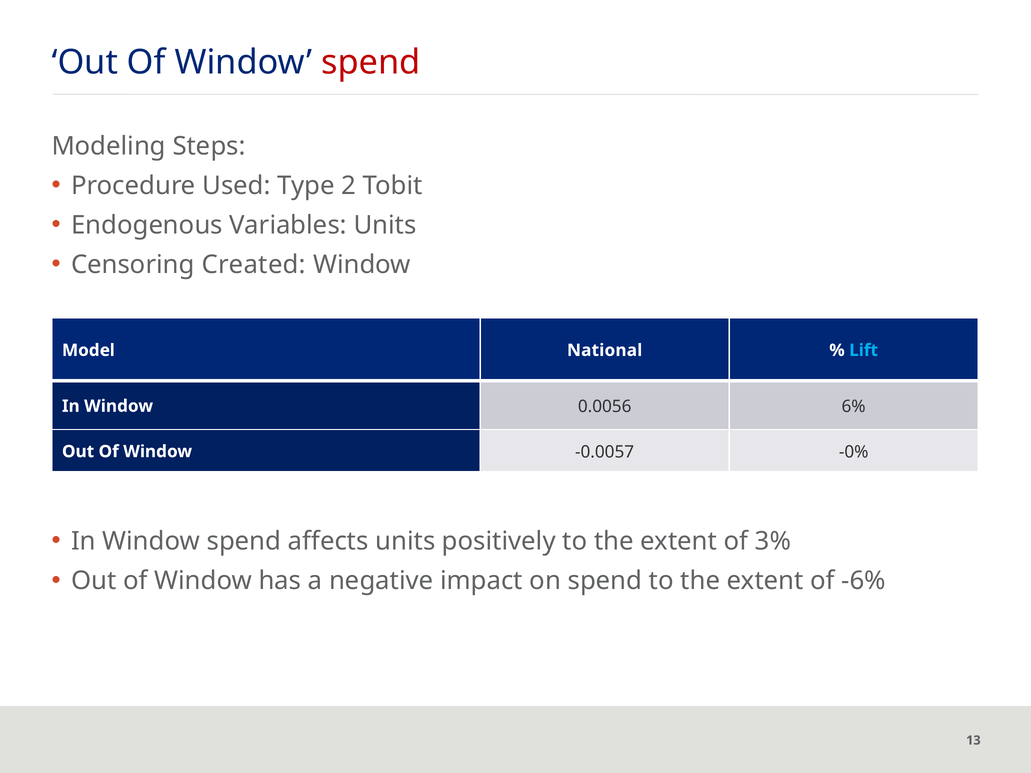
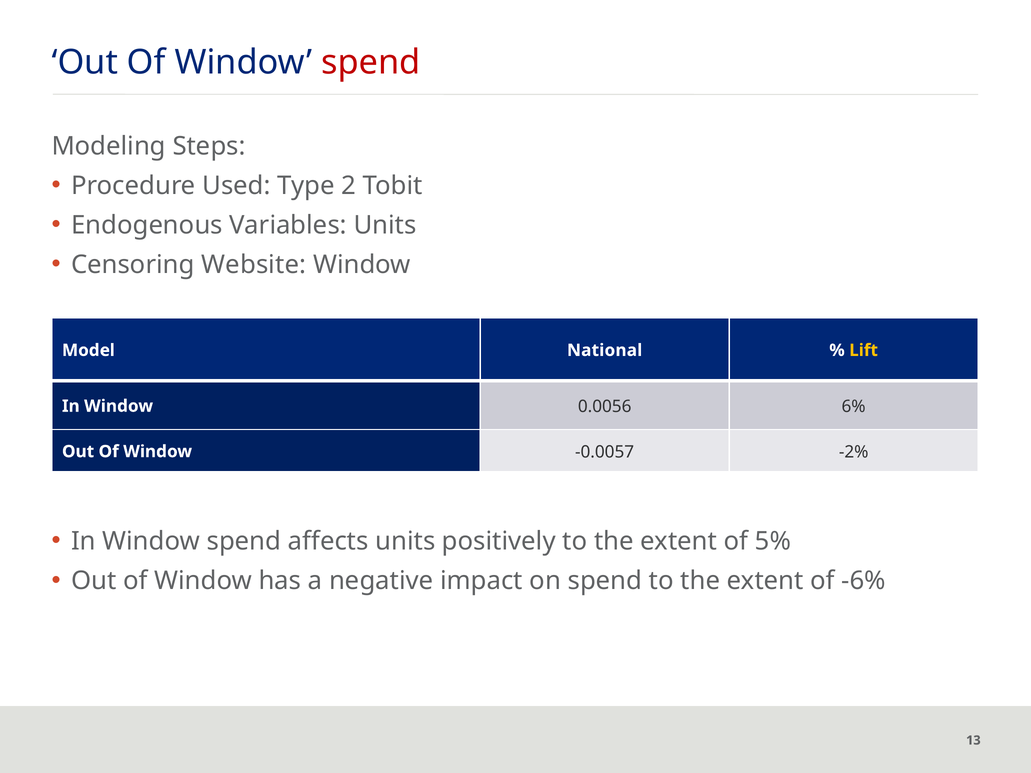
Created: Created -> Website (254, 265)
Lift colour: light blue -> yellow (864, 350)
-0%: -0% -> -2% (854, 452)
3%: 3% -> 5% (773, 542)
